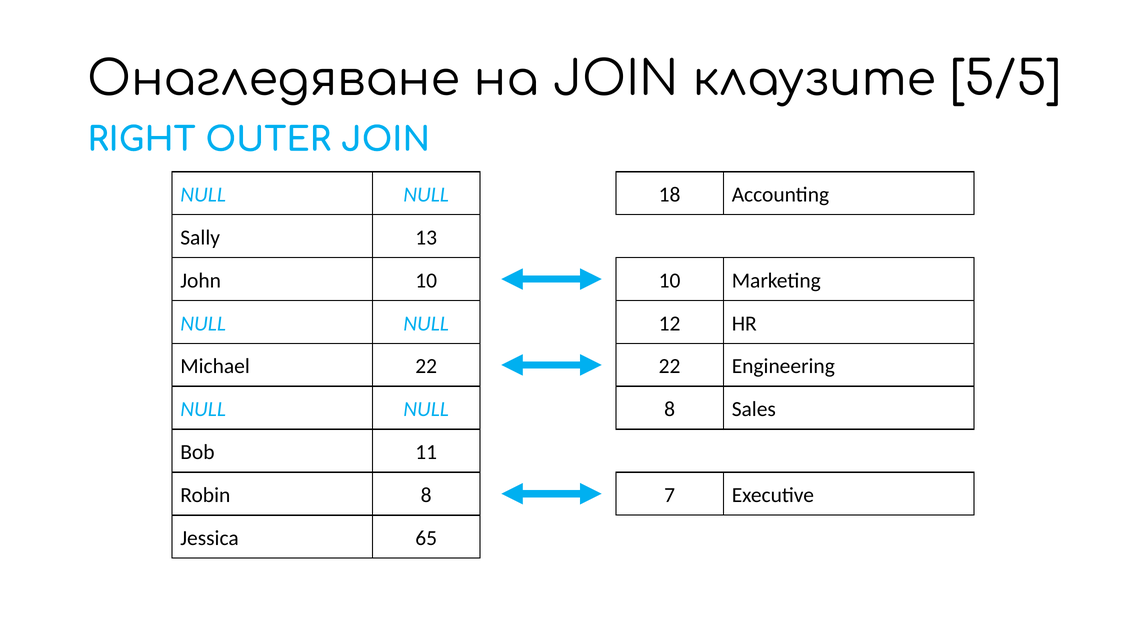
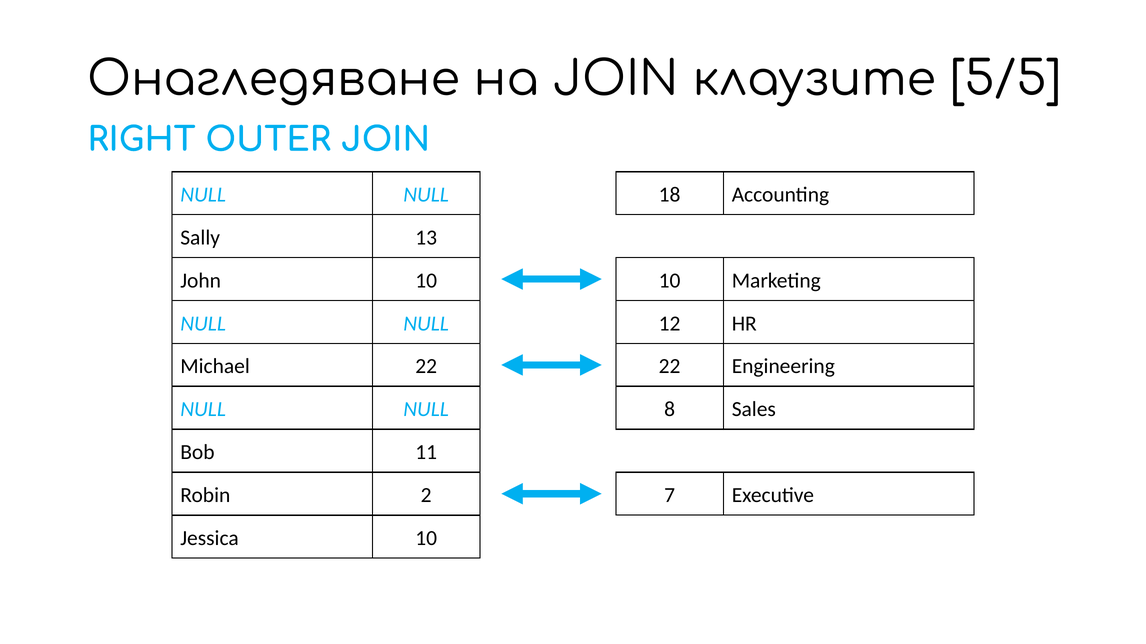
Robin 8: 8 -> 2 (426, 496)
Jessica 65: 65 -> 10 (426, 539)
